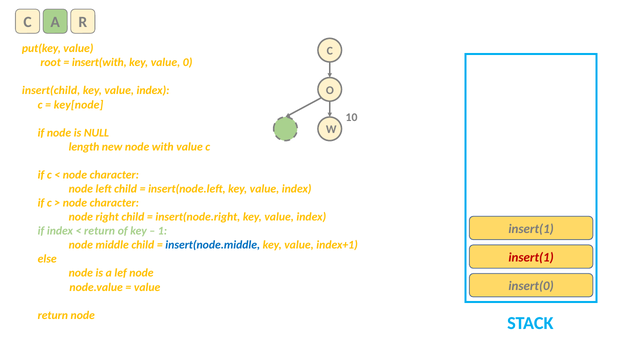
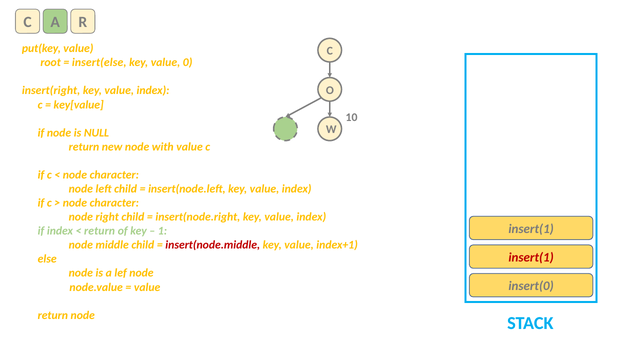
insert(with: insert(with -> insert(else (99, 63)
insert(child: insert(child -> insert(right (51, 91)
key[node: key[node -> key[value (79, 105)
length: length -> return (84, 147)
insert(node.middle colour: blue -> red (213, 245)
